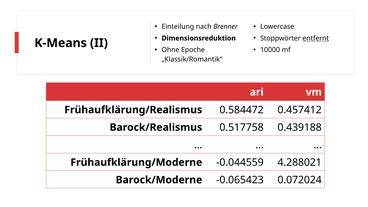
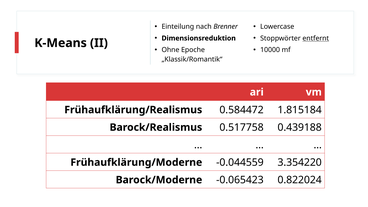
0.457412: 0.457412 -> 1.815184 (300, 110)
4.288021: 4.288021 -> 3.354220 (300, 162)
0.072024: 0.072024 -> 0.822024 (300, 180)
